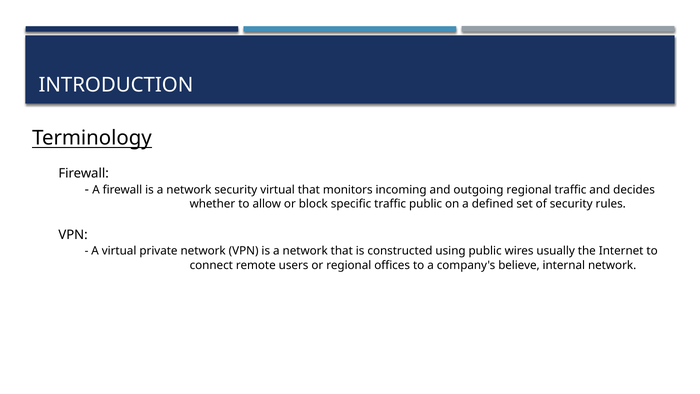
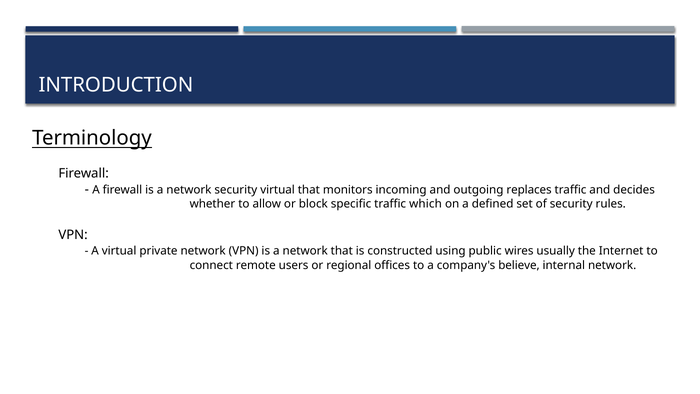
outgoing regional: regional -> replaces (529, 190)
traffic public: public -> which (426, 204)
